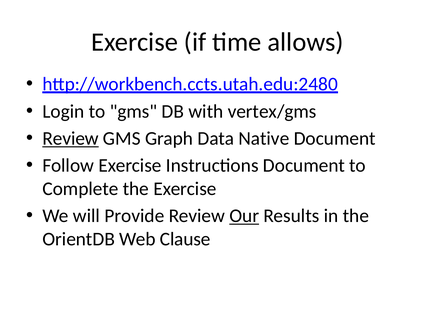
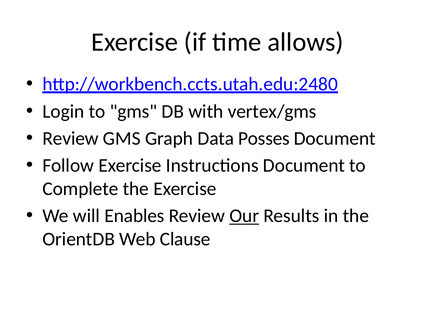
Review underline: present -> none (71, 139)
Native: Native -> Posses (264, 139)
Provide: Provide -> Enables (134, 216)
